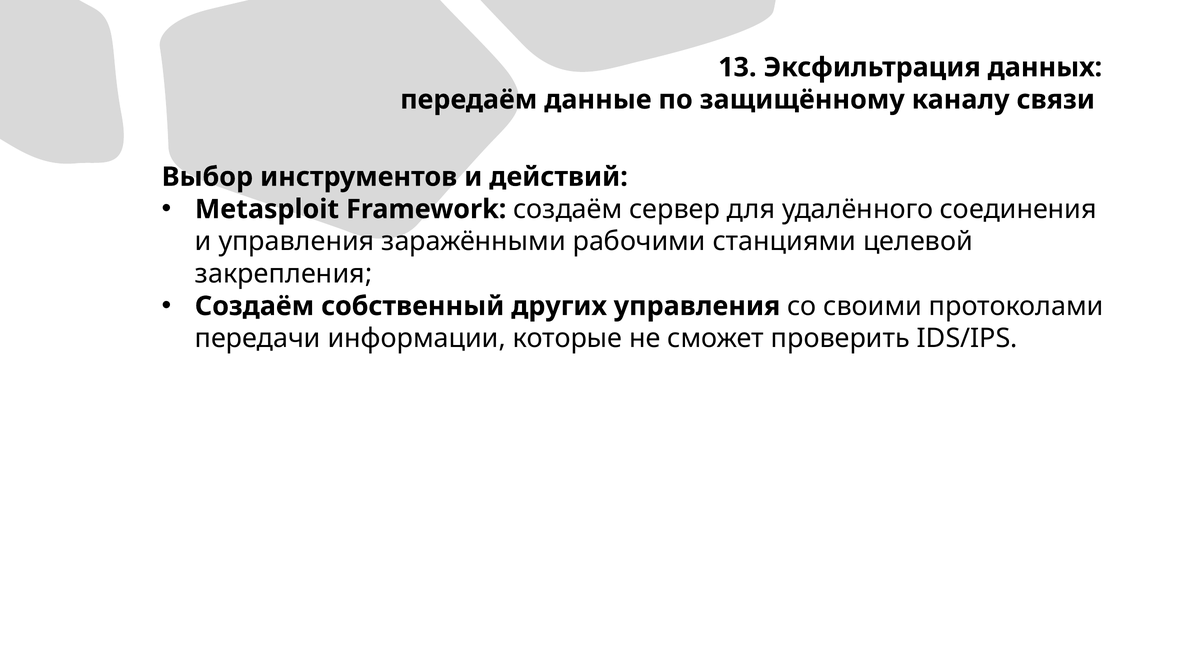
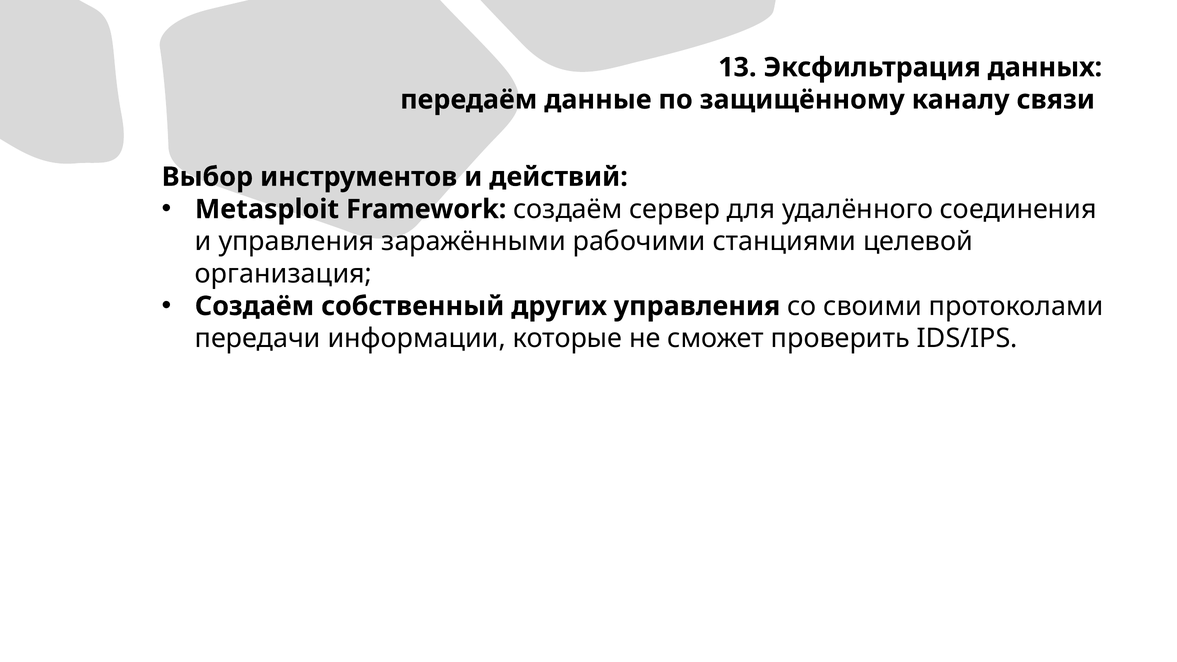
закрепления: закрепления -> организация (284, 274)
